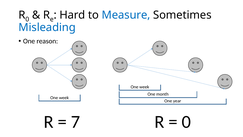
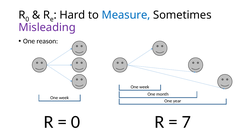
Misleading colour: blue -> purple (47, 27)
7: 7 -> 0 (76, 122)
0: 0 -> 7 (186, 122)
